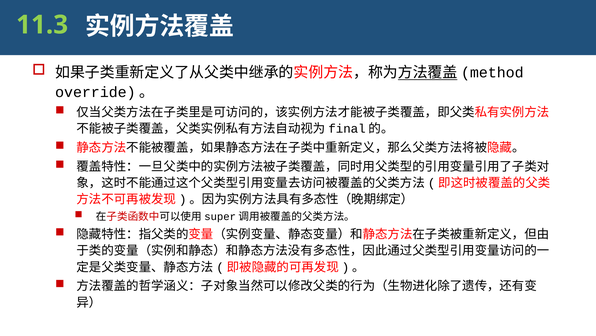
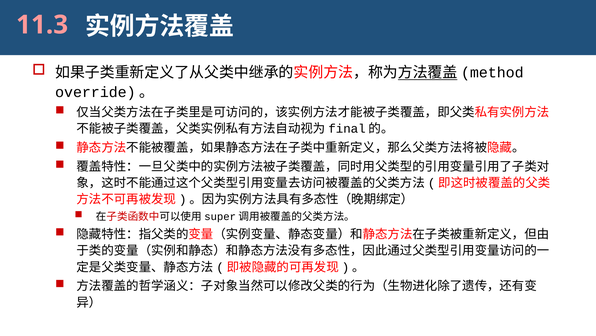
11.3 colour: light green -> pink (42, 25)
